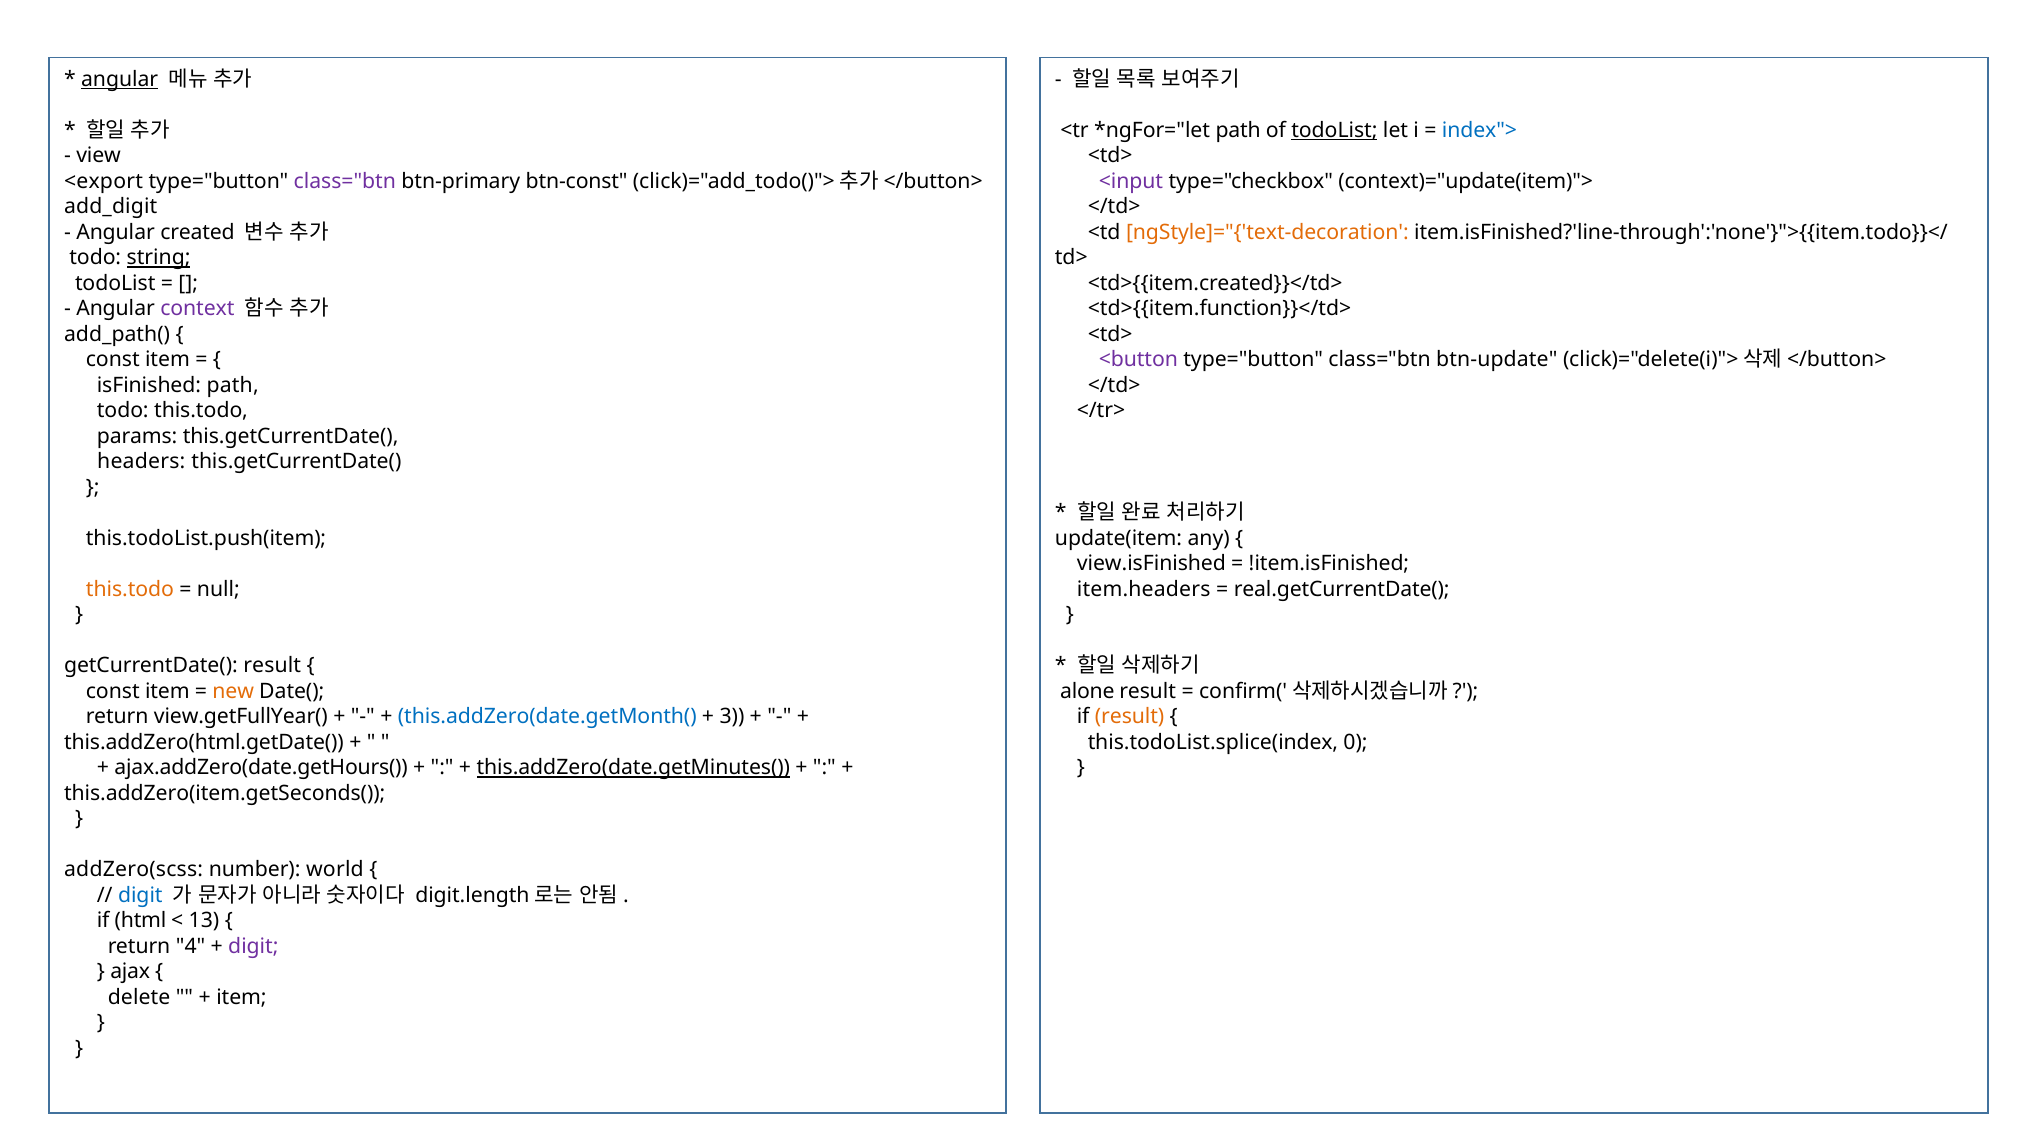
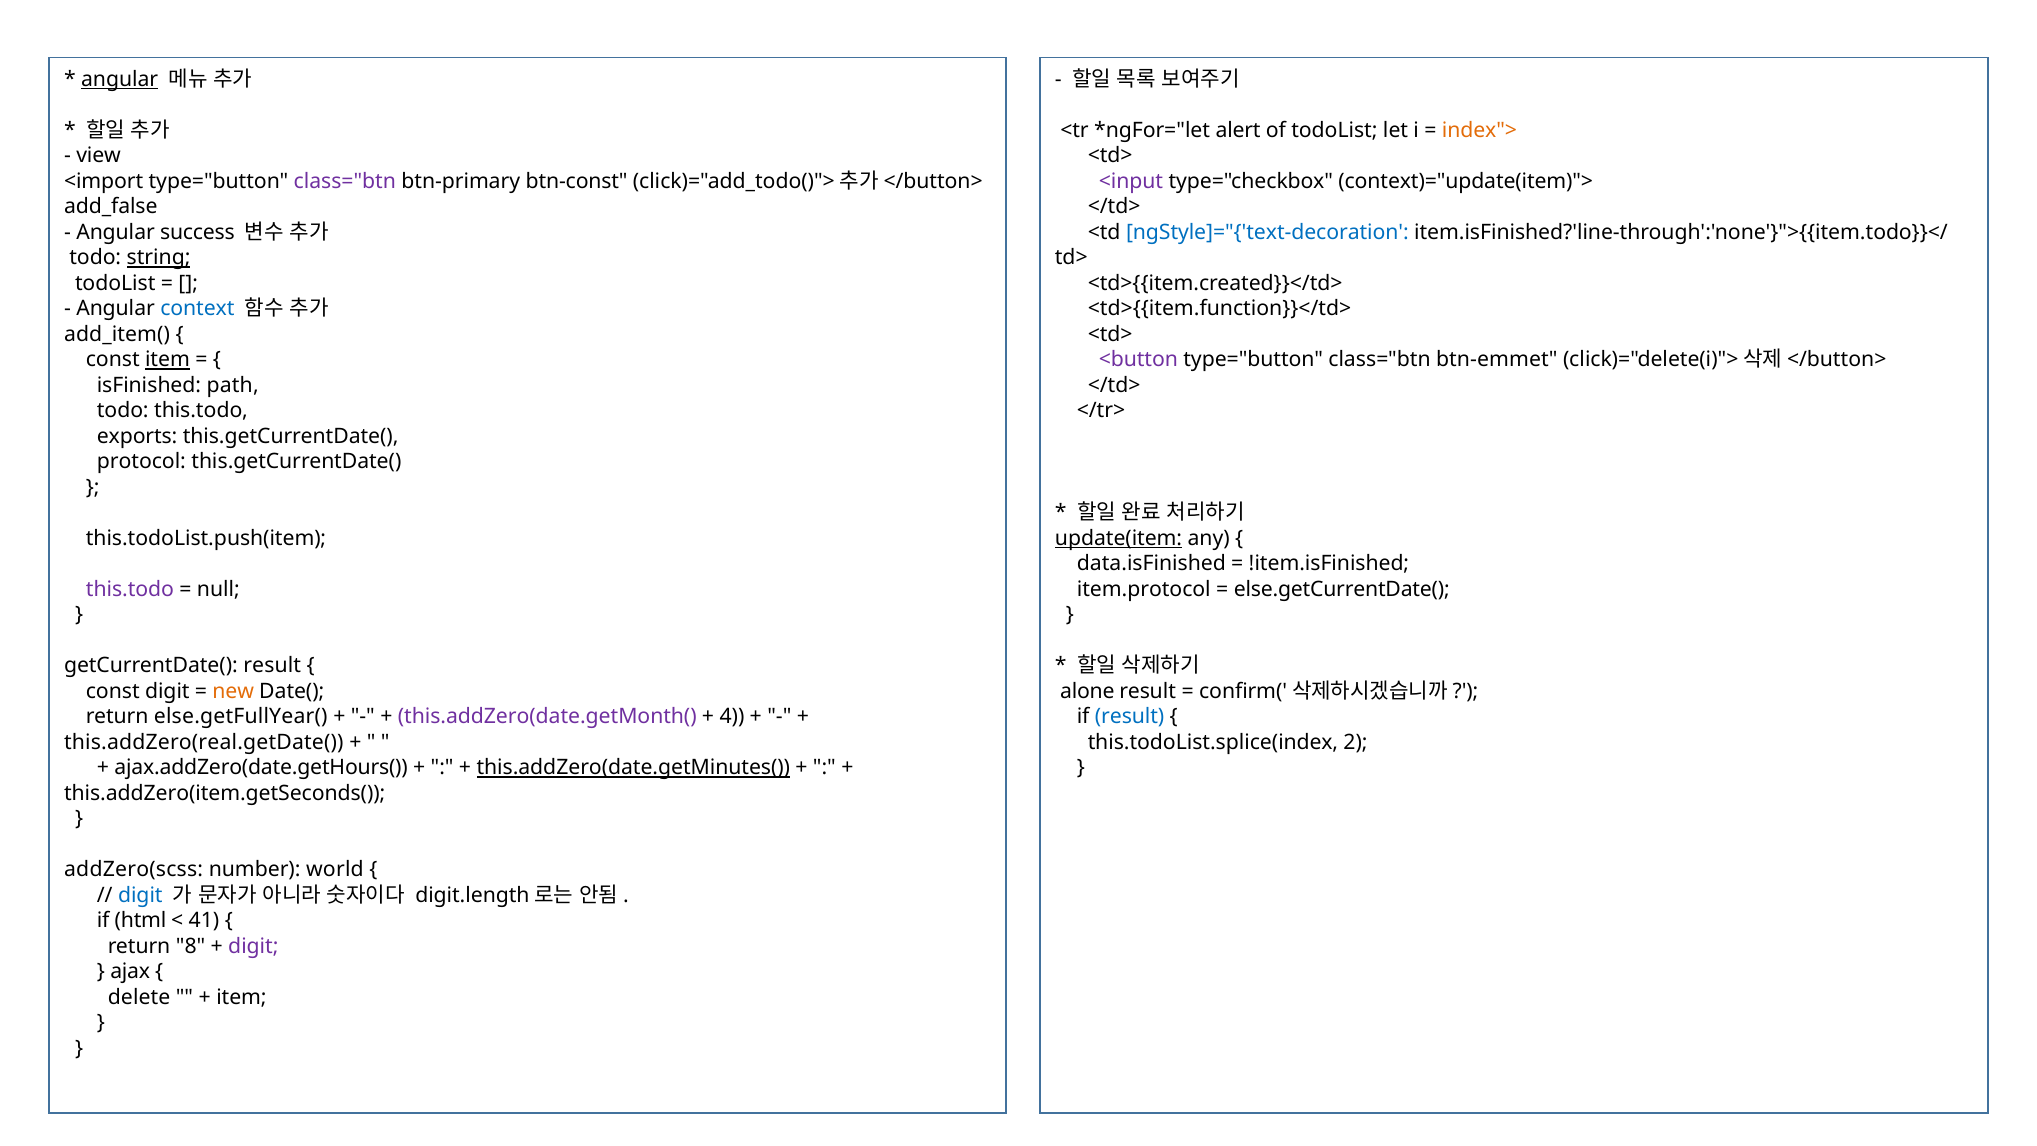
path: path -> alert (1238, 130)
todoList underline: present -> none (1334, 130)
index"> colour: blue -> orange (1480, 130)
<export: <export -> <import (104, 181)
add_digit: add_digit -> add_false (111, 207)
created: created -> success (197, 232)
ngStyle]="{'text-decoration colour: orange -> blue (1267, 232)
context colour: purple -> blue (197, 309)
add_path(: add_path( -> add_item( (117, 334)
item underline: none -> present (167, 360)
btn-update: btn-update -> btn-emmet (1497, 360)
params: params -> exports (137, 436)
headers: headers -> protocol (141, 462)
update(item underline: none -> present (1119, 538)
view.isFinished: view.isFinished -> data.isFinished (1151, 564)
this.todo colour: orange -> purple (130, 589)
item.headers: item.headers -> item.protocol (1144, 589)
real.getCurrentDate(: real.getCurrentDate( -> else.getCurrentDate( (1342, 589)
item: item -> digit (167, 691)
view.getFullYear(: view.getFullYear( -> else.getFullYear( (241, 717)
this.addZero(date.getMonth( colour: blue -> purple (547, 717)
3: 3 -> 4 (732, 717)
result colour: orange -> blue (1130, 717)
this.addZero(html.getDate(: this.addZero(html.getDate( -> this.addZero(real.getDate( (204, 742)
0: 0 -> 2 (1356, 742)
13: 13 -> 41 (204, 921)
4: 4 -> 8 (191, 946)
